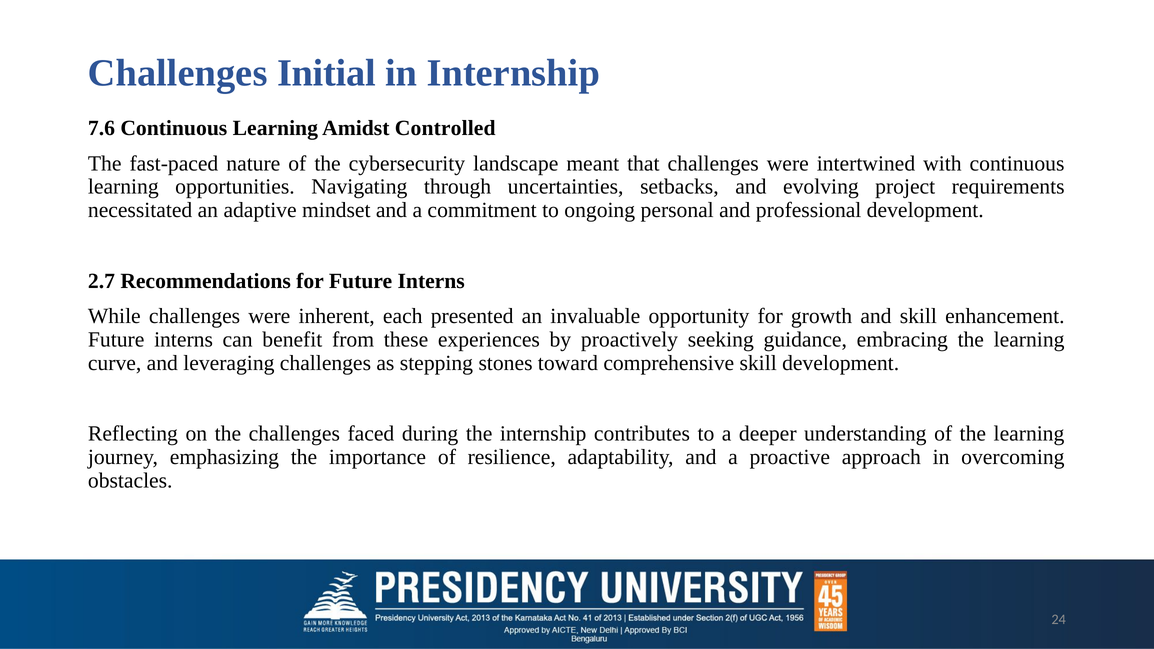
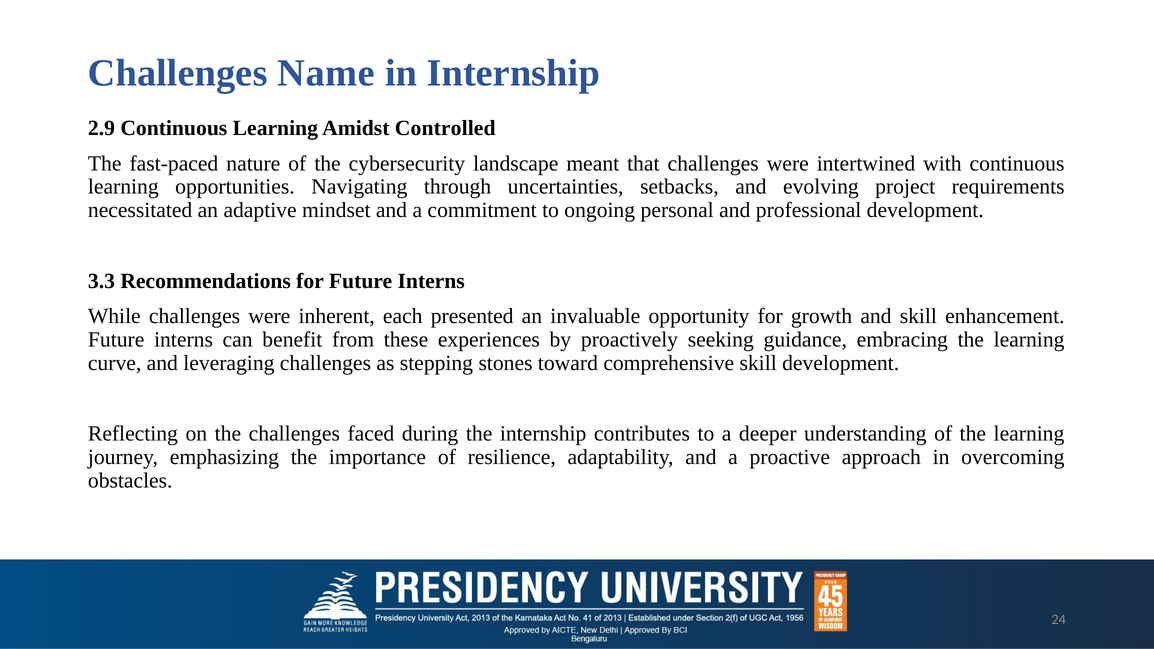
Initial: Initial -> Name (326, 73)
7.6: 7.6 -> 2.9 (101, 128)
2.7: 2.7 -> 3.3 (101, 281)
